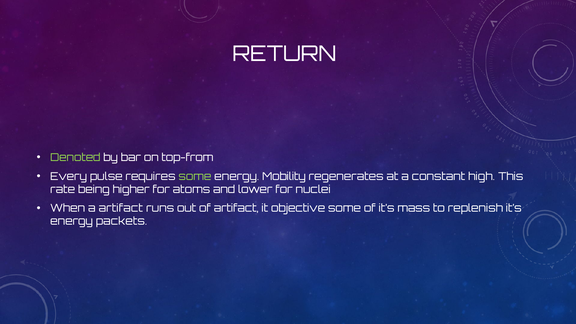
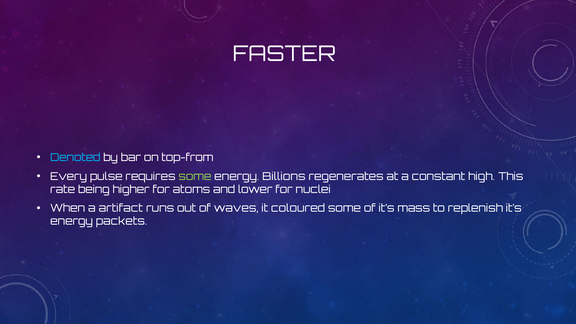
RETURN: RETURN -> FASTER (284, 54)
Denoted colour: light green -> light blue (75, 158)
Mobility: Mobility -> Billions (284, 176)
of artifact: artifact -> waves (236, 208)
objective: objective -> coloured (298, 208)
